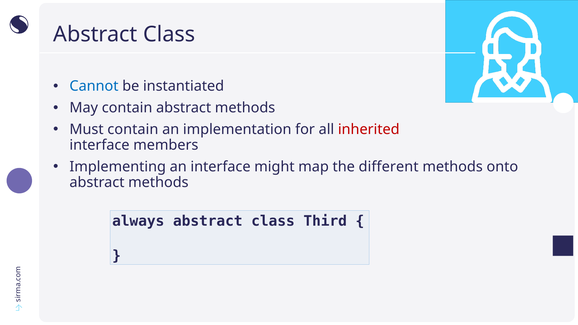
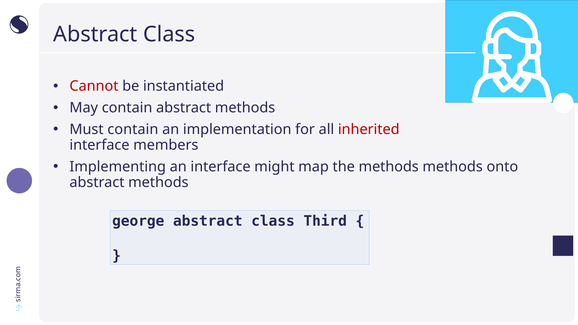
Cannot colour: blue -> red (94, 86)
the different: different -> methods (389, 167)
always: always -> george (138, 221)
